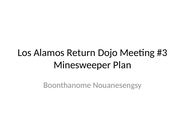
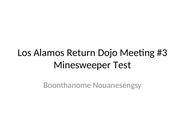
Plan: Plan -> Test (122, 65)
